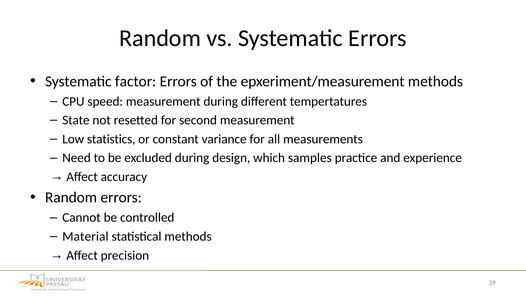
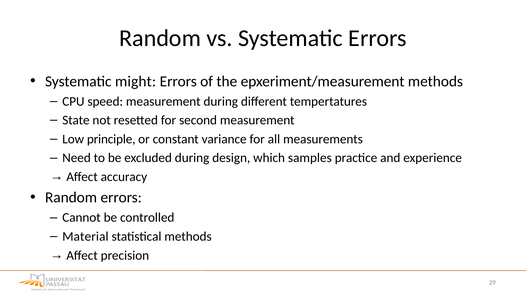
factor: factor -> might (136, 81)
statistics: statistics -> principle (111, 139)
